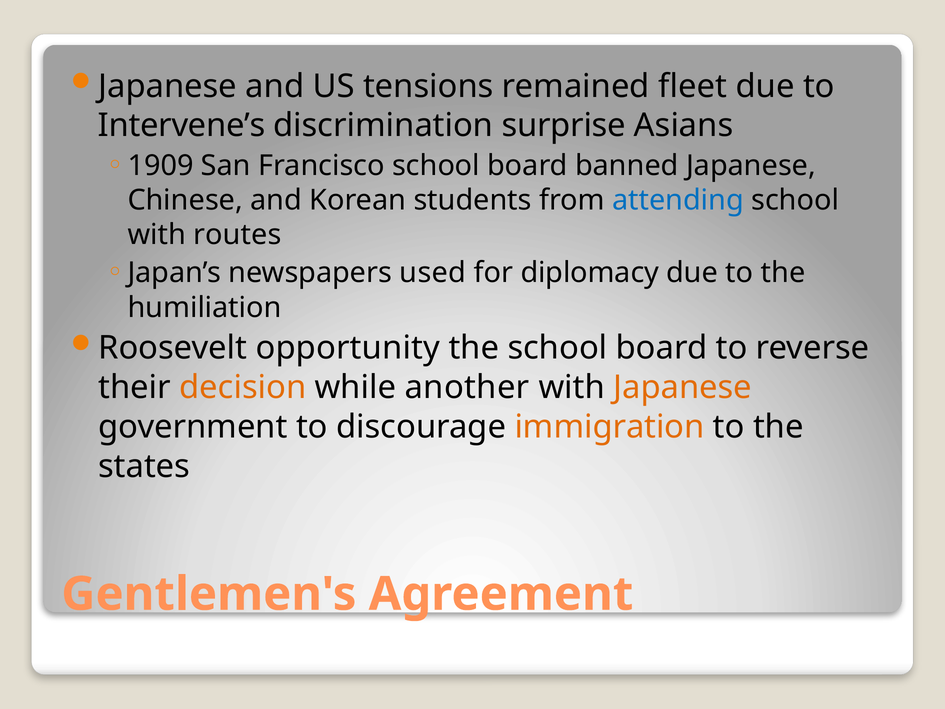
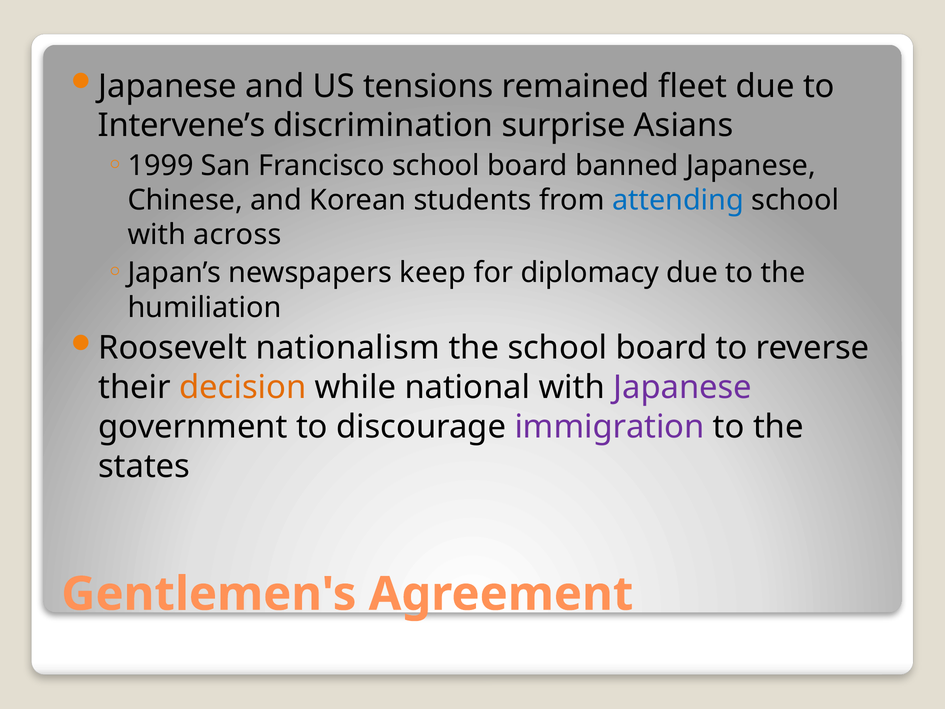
1909: 1909 -> 1999 (161, 166)
routes: routes -> across (237, 235)
used: used -> keep (433, 273)
opportunity: opportunity -> nationalism (348, 348)
another: another -> national (467, 387)
Japanese colour: orange -> purple (683, 387)
immigration colour: orange -> purple (610, 427)
